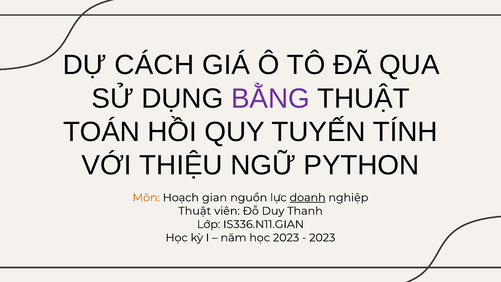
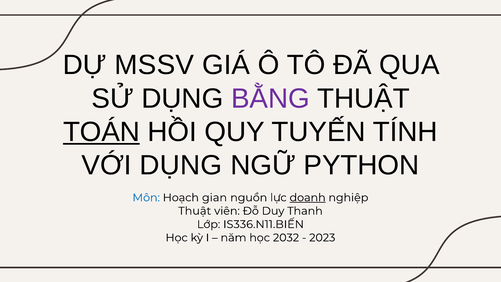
CÁCH: CÁCH -> MSSV (154, 65)
TOÁN underline: none -> present (101, 132)
VỚI THIỆU: THIỆU -> DỤNG (181, 165)
Môn colour: orange -> blue (146, 197)
IS336.N11.GIAN: IS336.N11.GIAN -> IS336.N11.BIẾN (263, 224)
học 2023: 2023 -> 2032 (286, 238)
